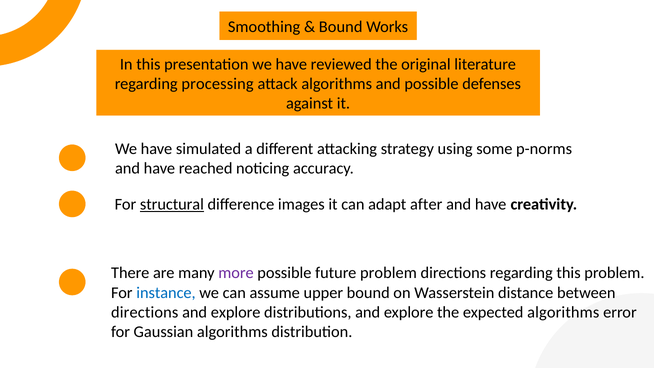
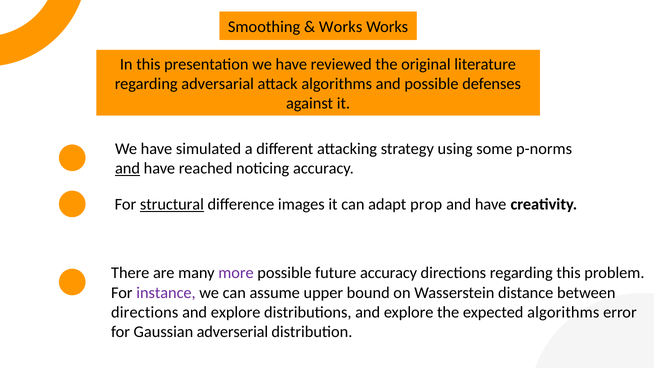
Bound: Bound -> Works (341, 27)
processing: processing -> adversarial (218, 84)
and underline: none -> present (128, 168)
after: after -> prop (426, 204)
future problem: problem -> accuracy (389, 273)
instance colour: blue -> purple (166, 293)
Gaussian algorithms: algorithms -> adverserial (232, 332)
